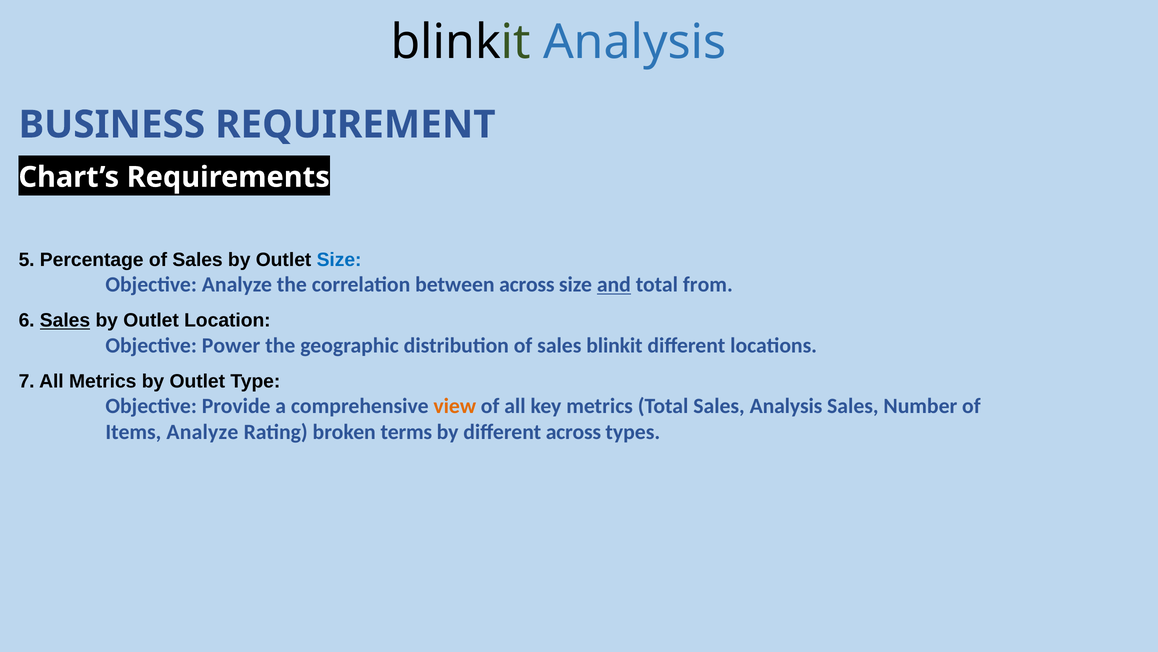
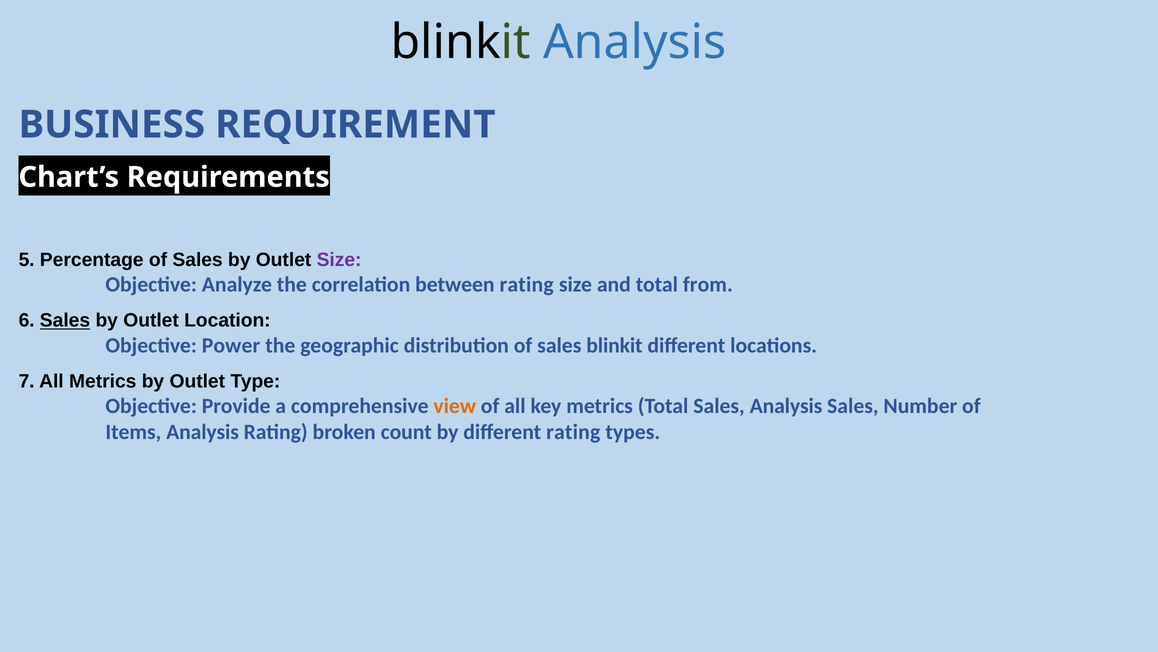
Size colour: blue -> purple (339, 260)
between across: across -> rating (527, 284)
and underline: present -> none (614, 284)
Items Analyze: Analyze -> Analysis (203, 432)
terms: terms -> count (406, 432)
different across: across -> rating (573, 432)
